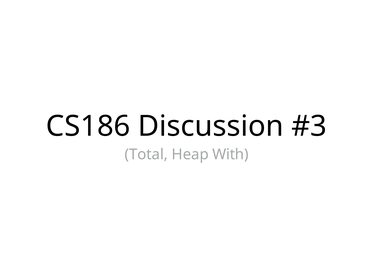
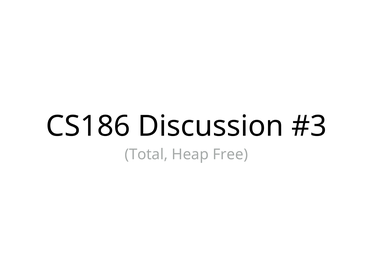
With: With -> Free (230, 154)
